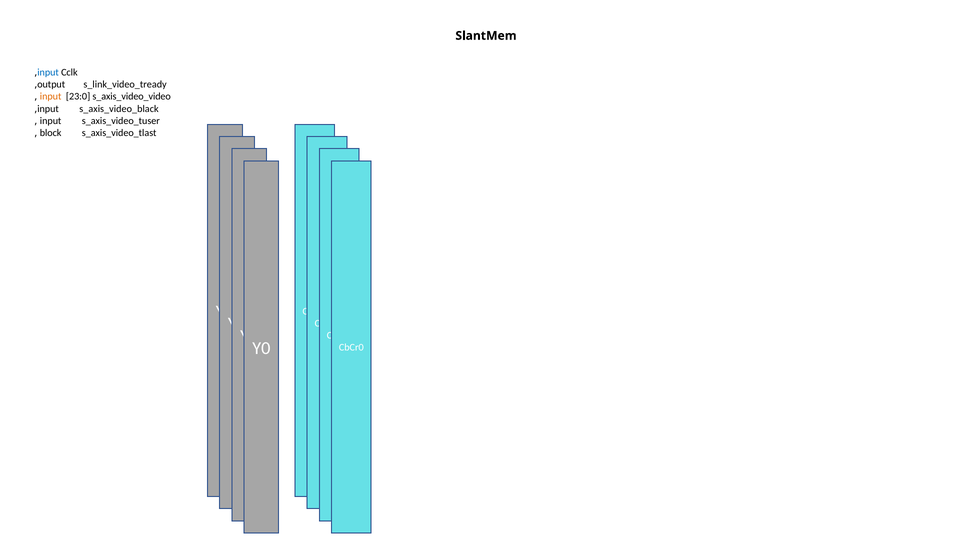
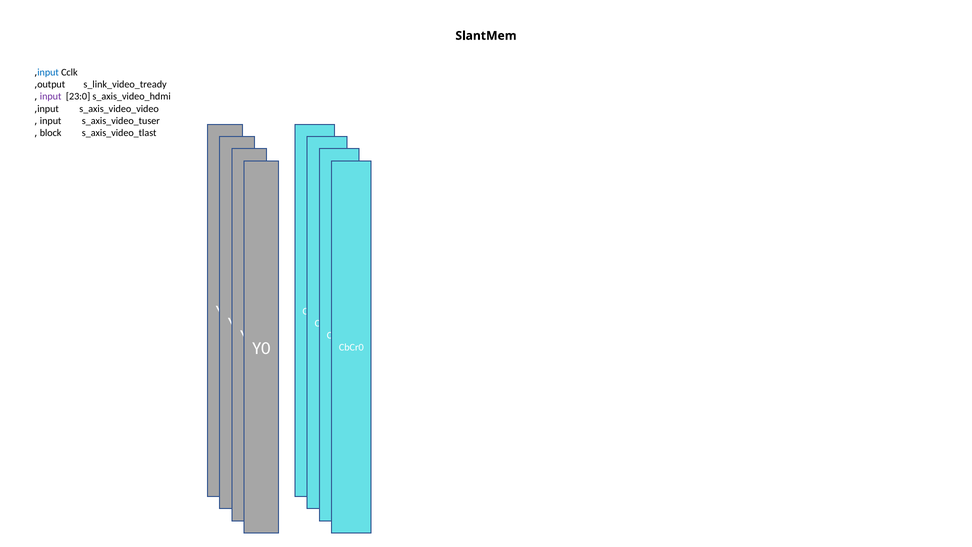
input colour: orange -> purple (51, 96)
s_axis_video_video: s_axis_video_video -> s_axis_video_hdmi (132, 96)
s_axis_video_black: s_axis_video_black -> s_axis_video_video (119, 109)
